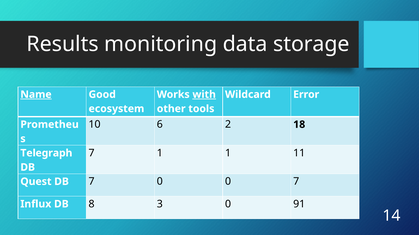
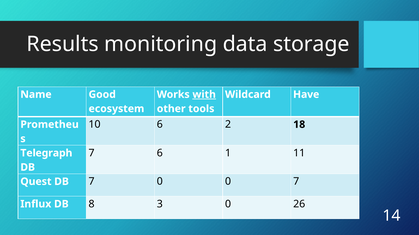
Name underline: present -> none (36, 95)
Error: Error -> Have (306, 95)
7 1: 1 -> 6 (160, 153)
91: 91 -> 26 (299, 205)
